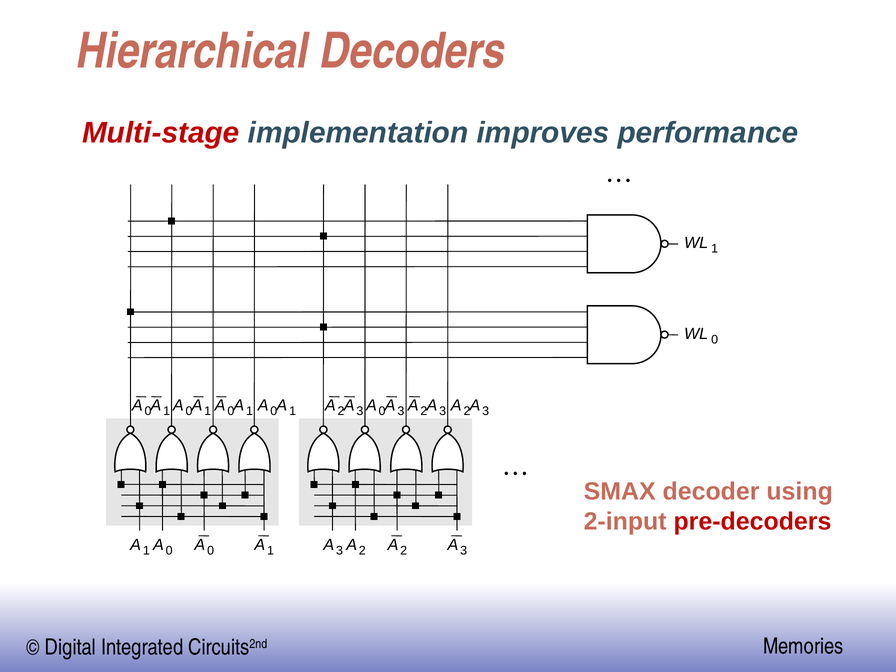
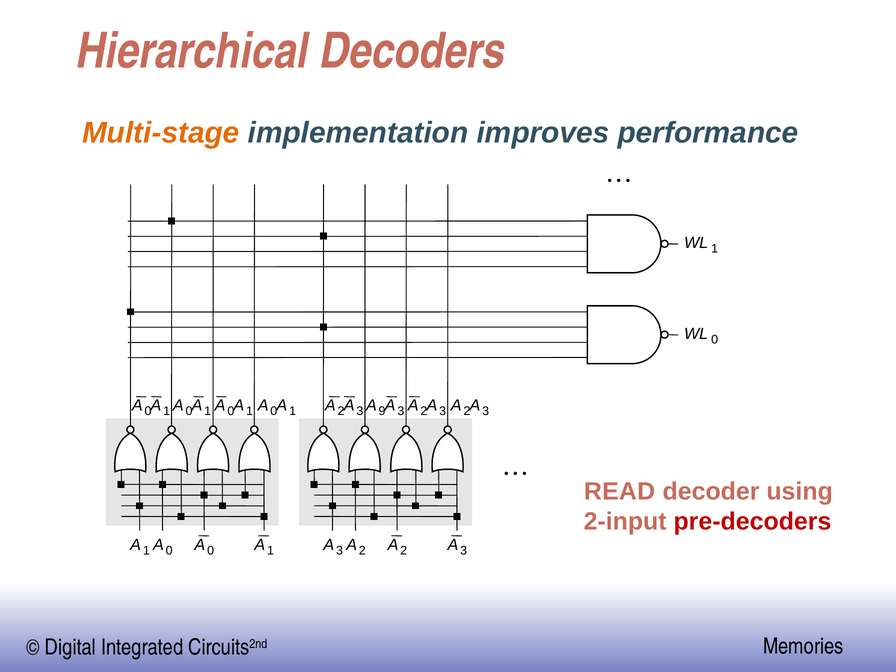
Multi-stage colour: red -> orange (161, 133)
0: 0 -> 9 (382, 411)
SMAX: SMAX -> READ (620, 491)
